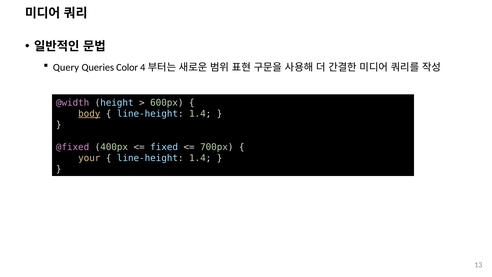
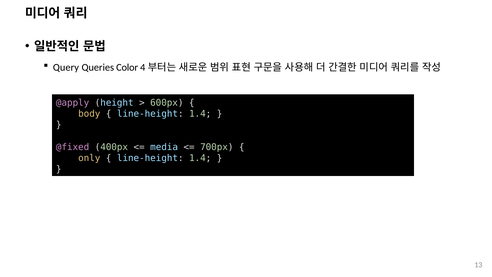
@width: @width -> @apply (73, 103)
body underline: present -> none (89, 114)
fixed: fixed -> media (164, 147)
your: your -> only (89, 158)
